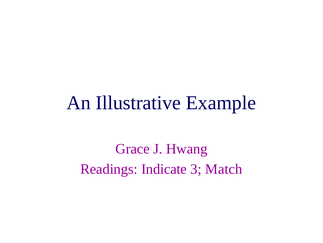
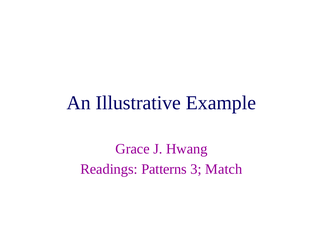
Indicate: Indicate -> Patterns (164, 169)
